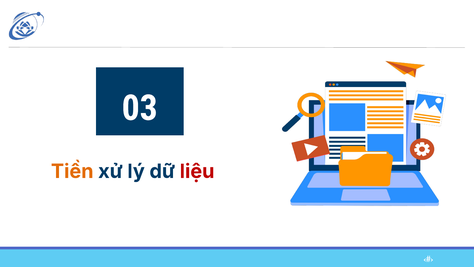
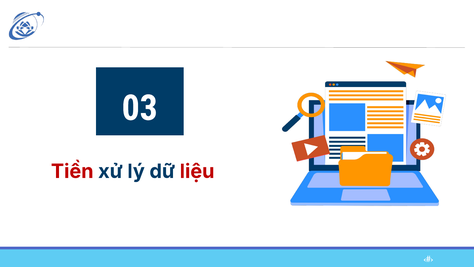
Tiền colour: orange -> red (72, 171)
